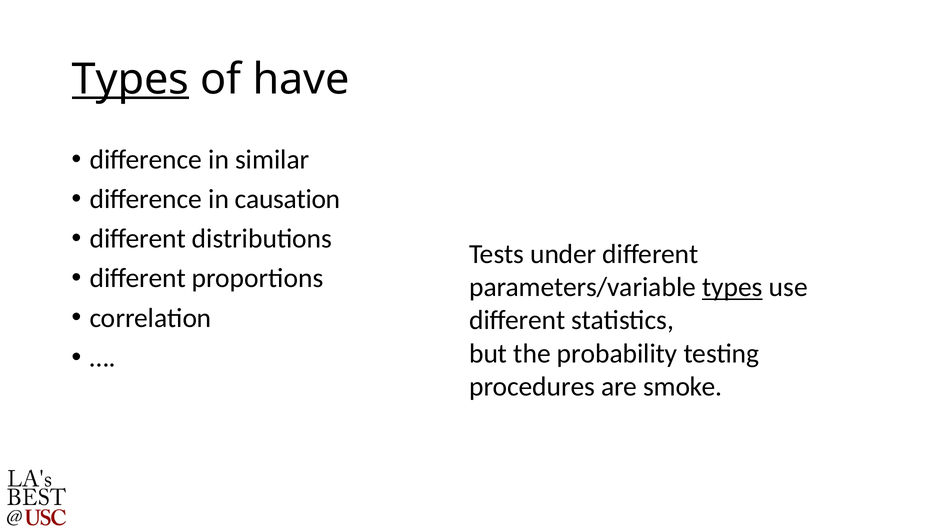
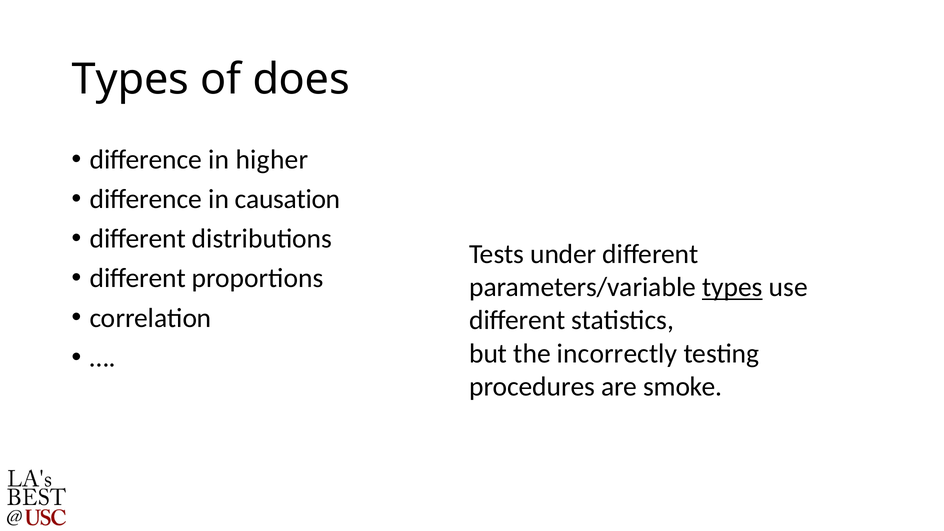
Types underline: present -> none (131, 79)
have: have -> does (301, 79)
similar: similar -> higher (272, 160)
probability: probability -> incorrectly (617, 353)
